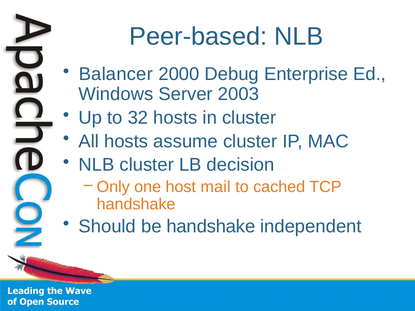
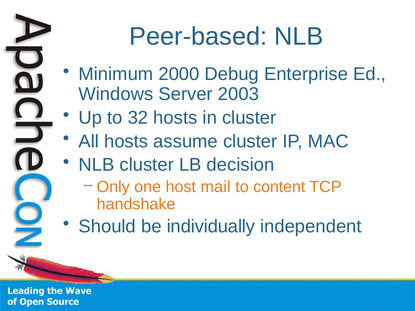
Balancer: Balancer -> Minimum (116, 74)
cached: cached -> content (279, 187)
be handshake: handshake -> individually (211, 227)
